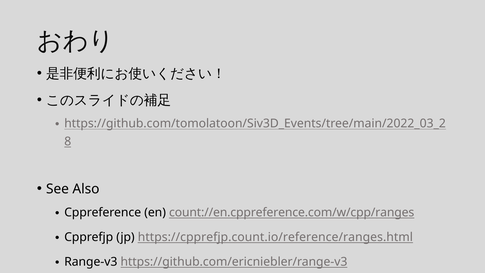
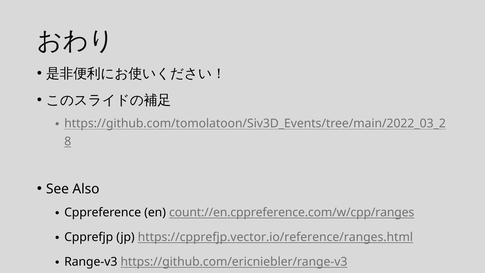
https://cpprefjp.count.io/reference/ranges.html: https://cpprefjp.count.io/reference/ranges.html -> https://cpprefjp.vector.io/reference/ranges.html (275, 237)
